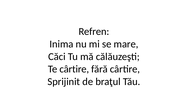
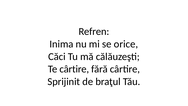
mare: mare -> orice (126, 44)
